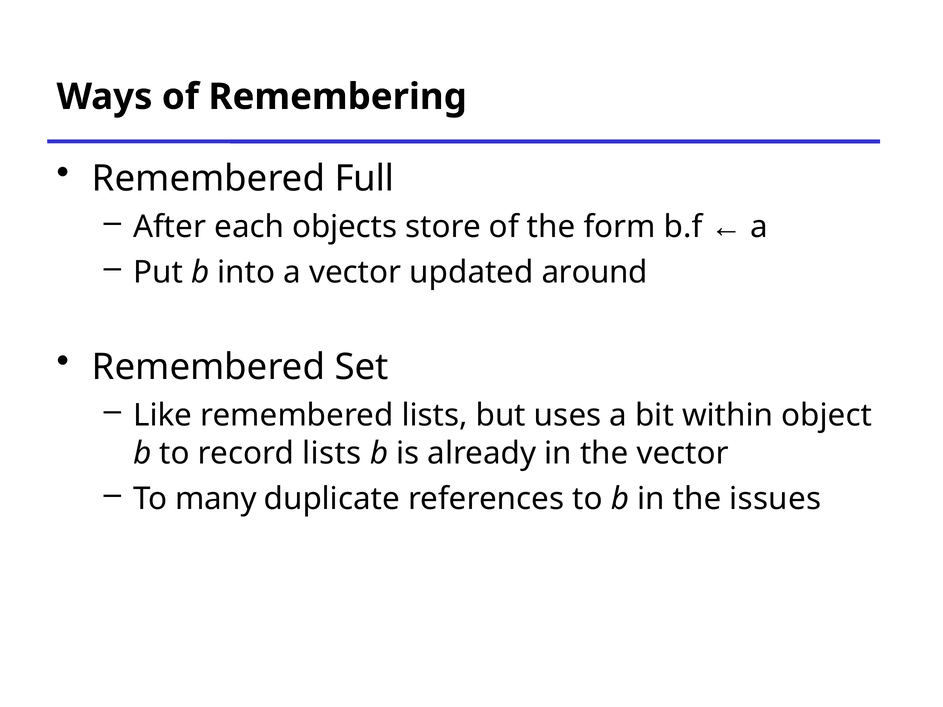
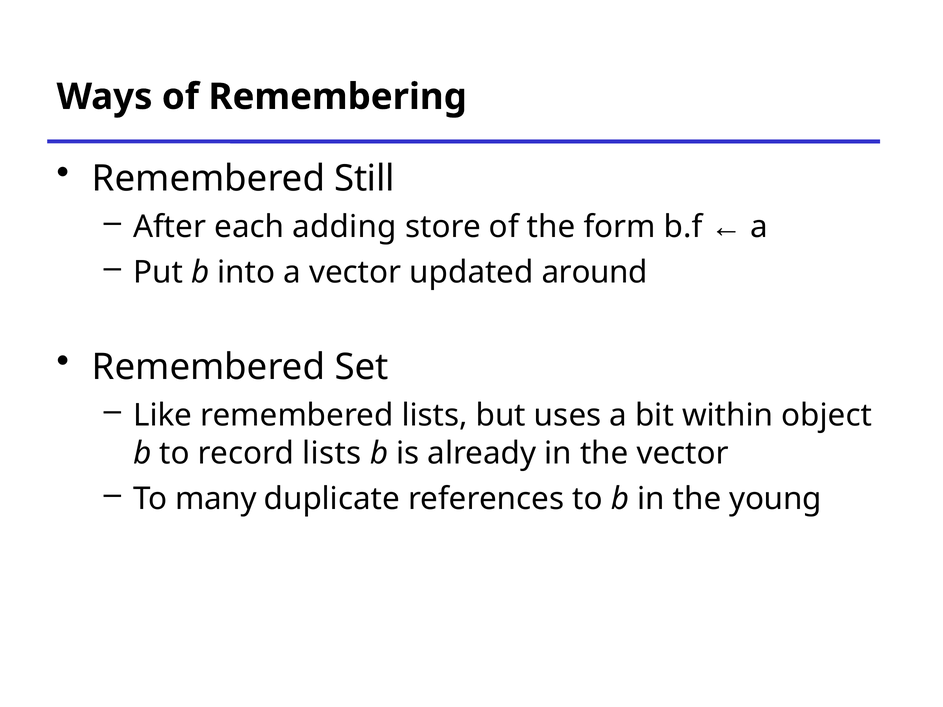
Full: Full -> Still (364, 179)
objects: objects -> adding (344, 227)
issues: issues -> young (775, 499)
